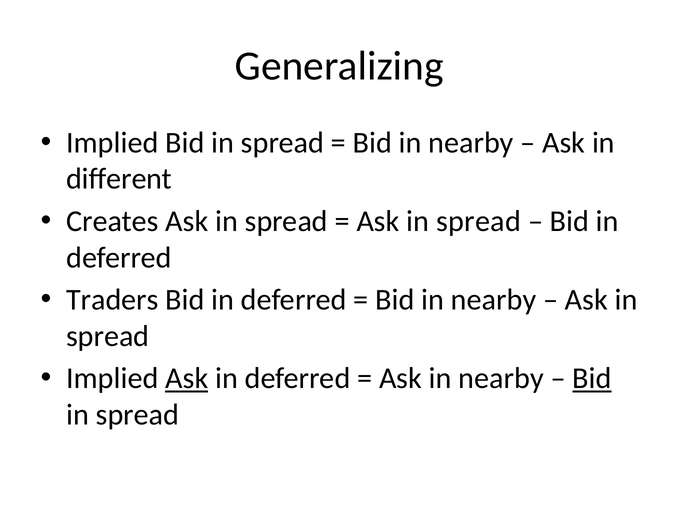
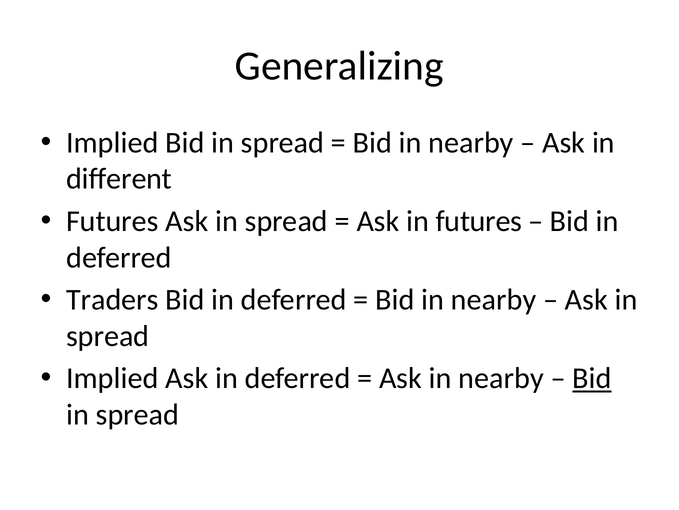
Creates: Creates -> Futures (112, 221)
spread: spread -> futures (479, 221)
Ask underline: present -> none (187, 378)
